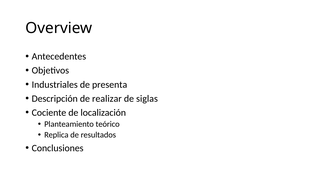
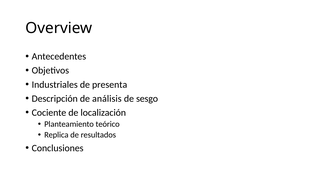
realizar: realizar -> análisis (107, 98)
siglas: siglas -> sesgo (147, 98)
